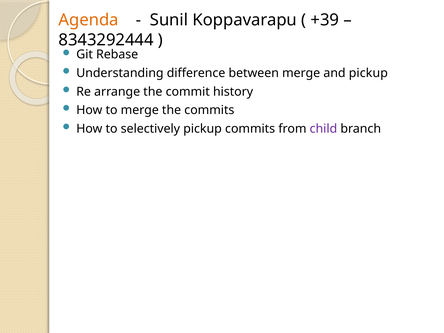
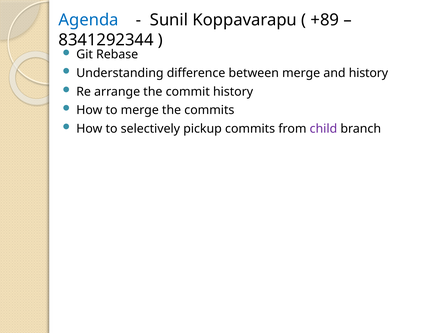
Agenda colour: orange -> blue (89, 20)
+39: +39 -> +89 (325, 20)
8343292444: 8343292444 -> 8341292344 (106, 40)
and pickup: pickup -> history (368, 73)
